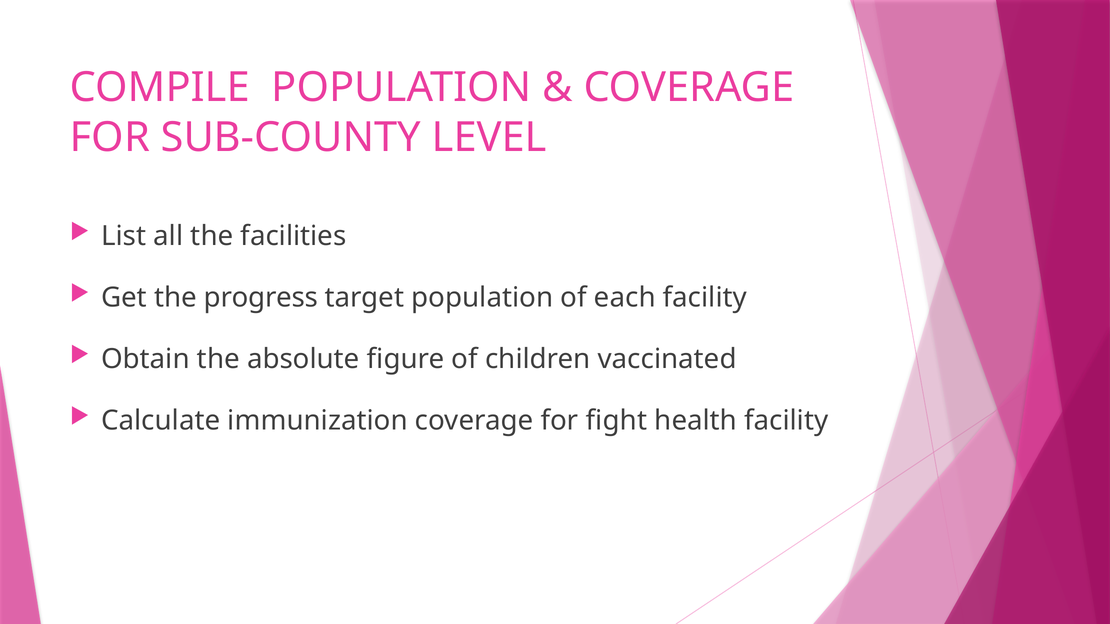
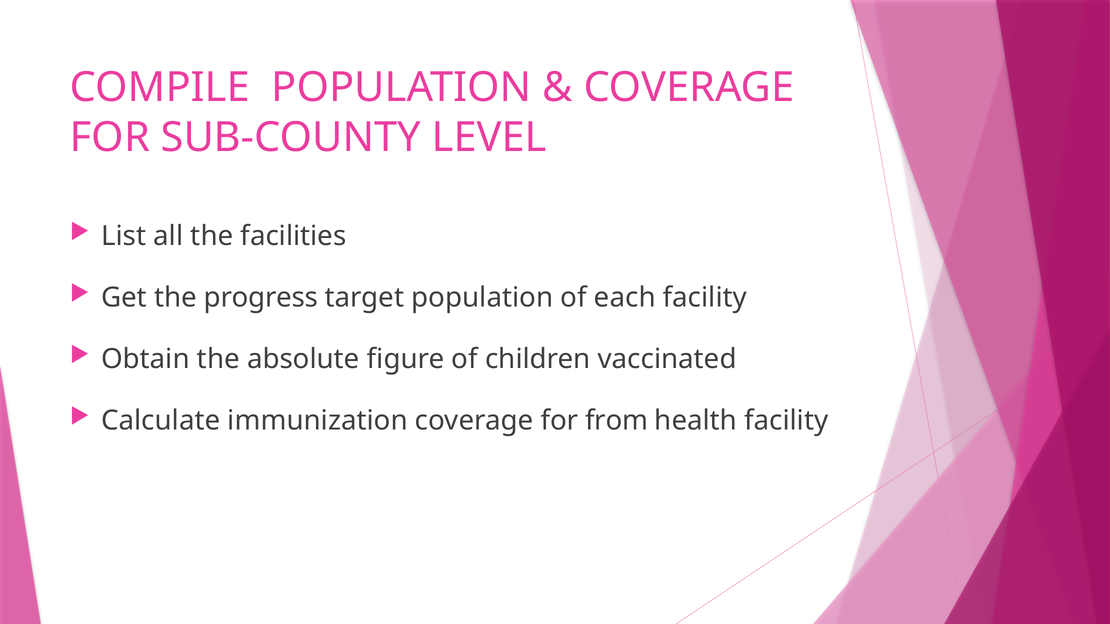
fight: fight -> from (617, 421)
